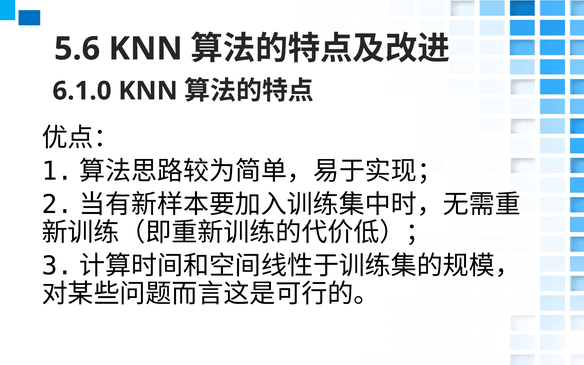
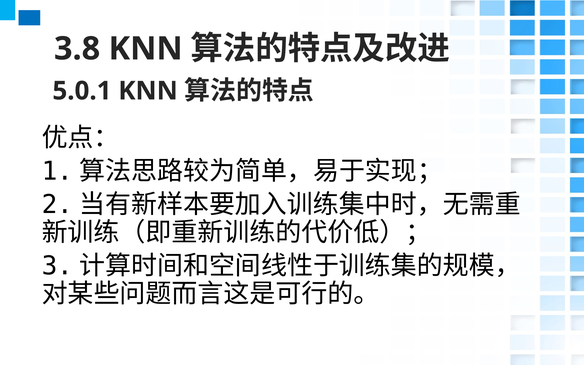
5.6: 5.6 -> 3.8 (77, 49)
6.1.0: 6.1.0 -> 5.0.1 (82, 91)
